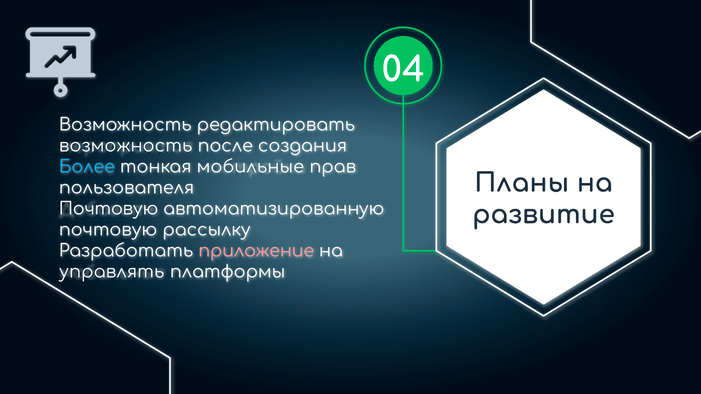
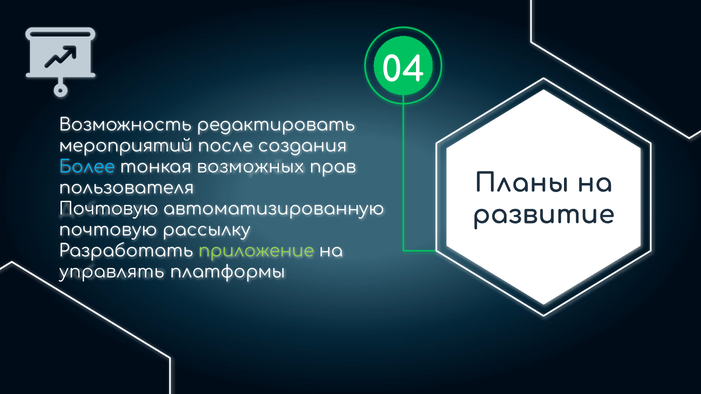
возможность: возможность -> мероприятий (126, 146)
мобильные: мобильные -> возможных (250, 167)
приложение colour: pink -> light green (256, 251)
